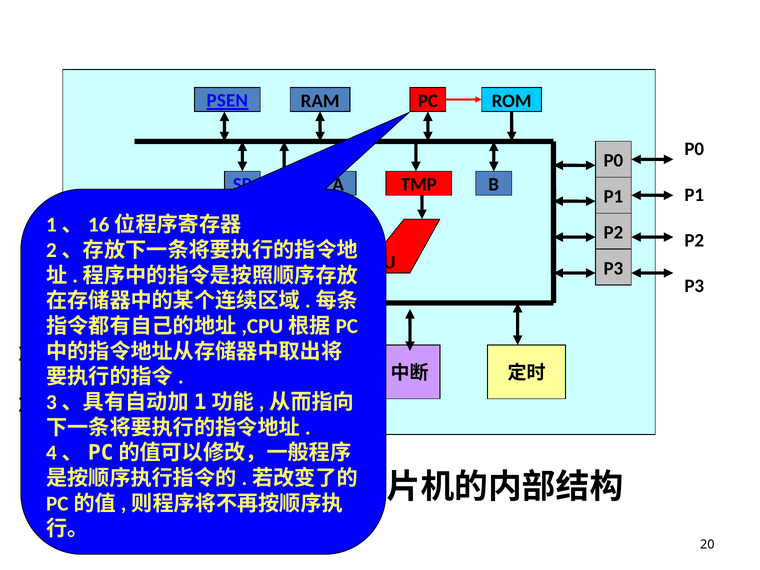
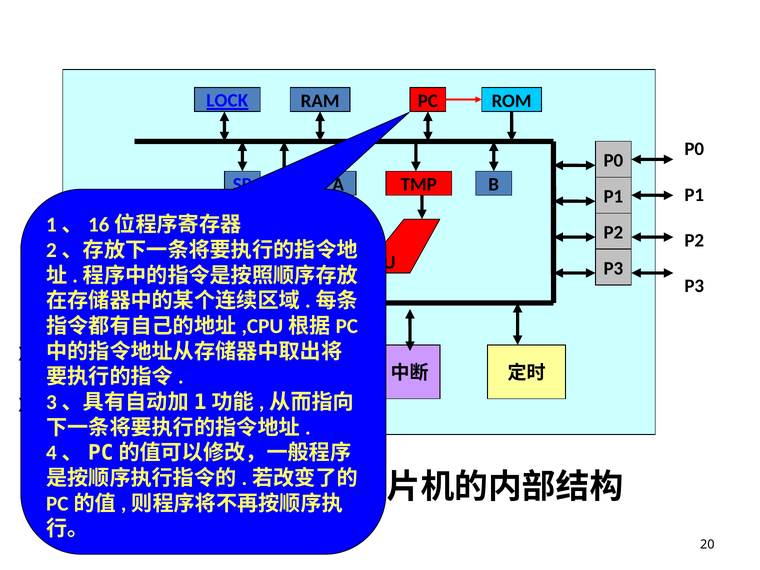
PSEN: PSEN -> LOCK (227, 101)
